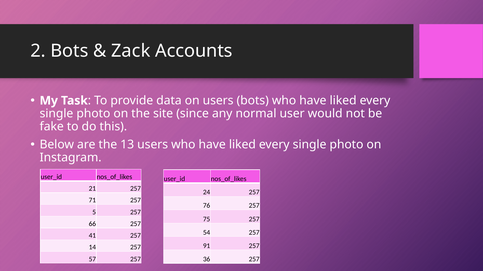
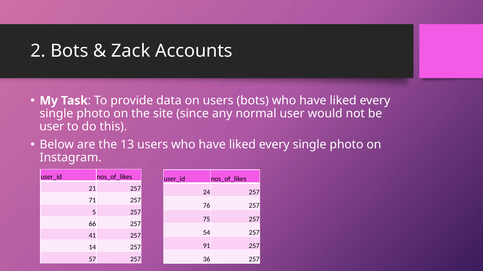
fake: fake -> user (52, 127)
